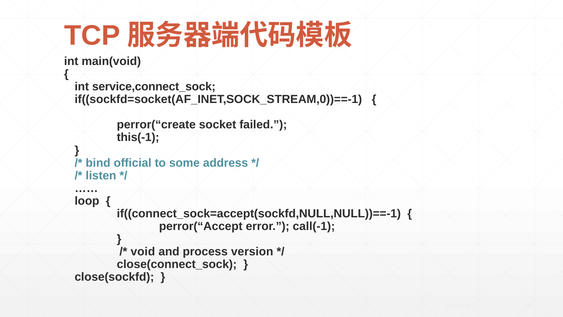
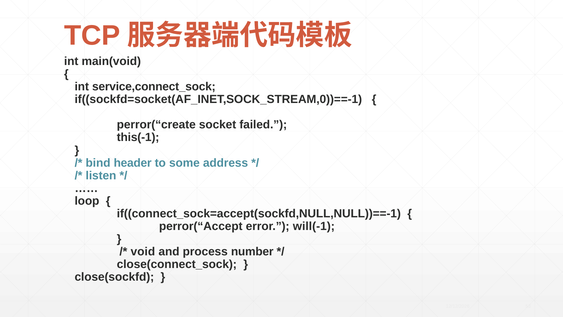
official: official -> header (133, 163)
call(-1: call(-1 -> will(-1 (314, 226)
version: version -> number (252, 251)
